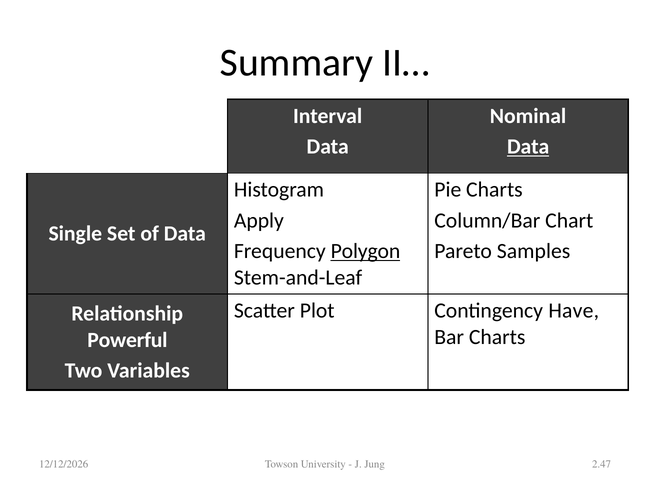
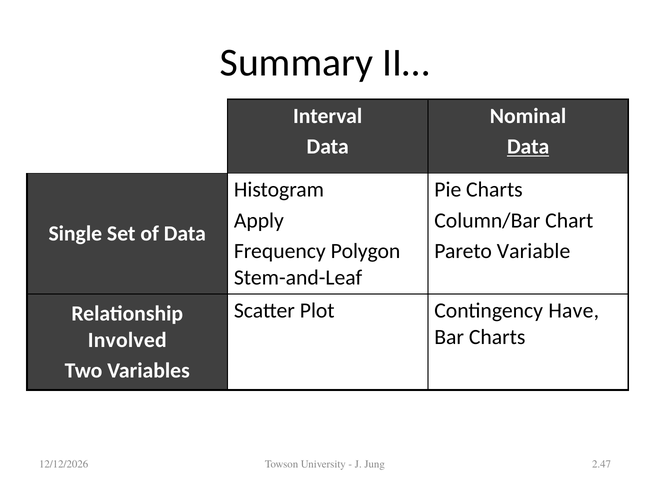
Polygon underline: present -> none (365, 252)
Samples: Samples -> Variable (534, 252)
Powerful: Powerful -> Involved (127, 340)
